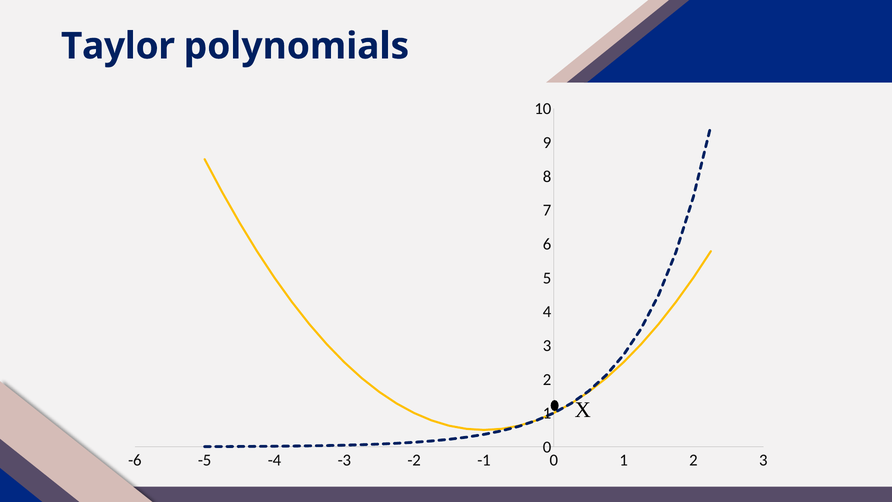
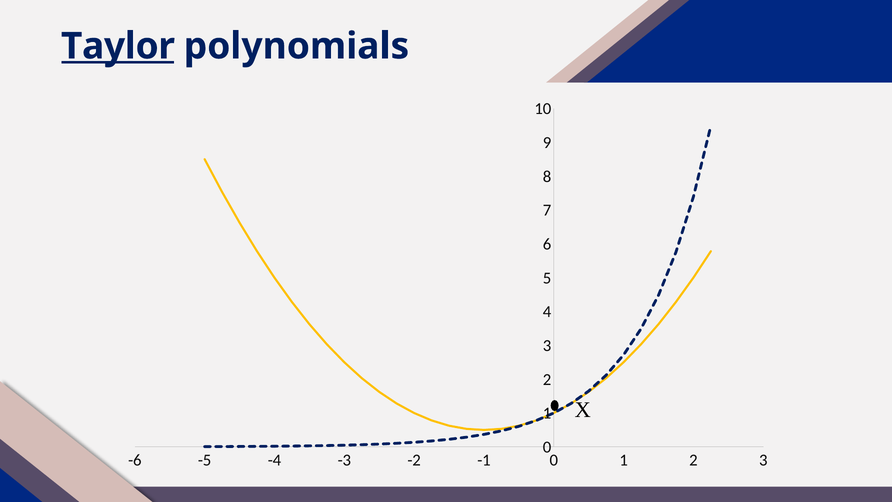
Taylor underline: none -> present (118, 46)
